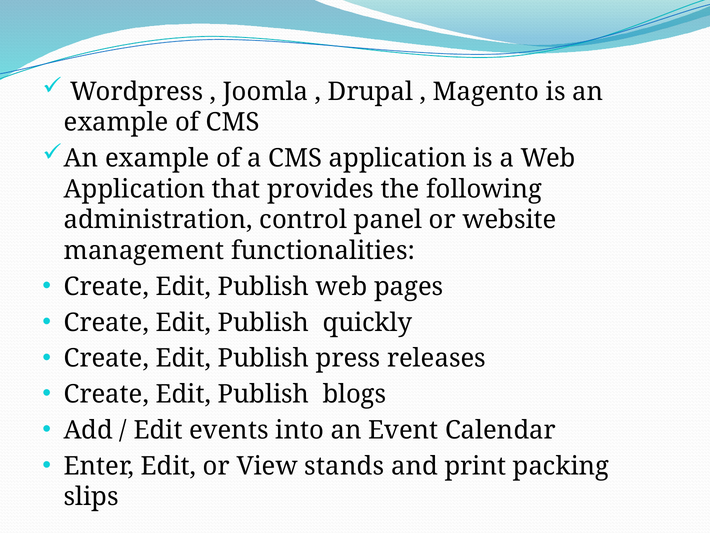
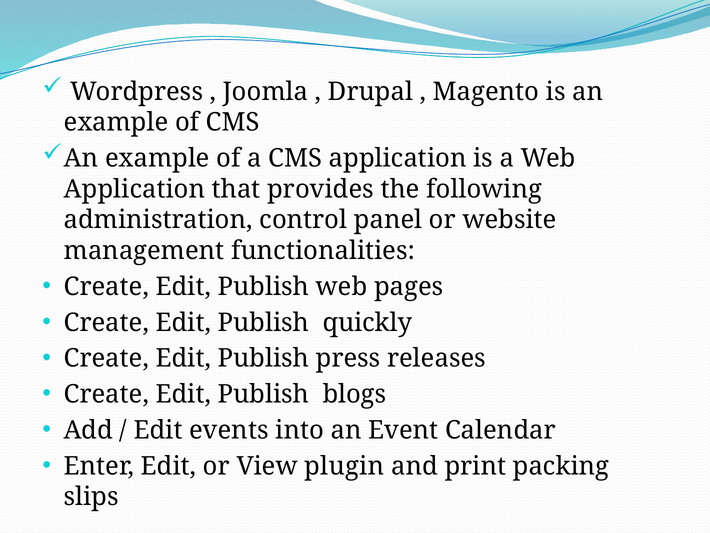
stands: stands -> plugin (344, 466)
